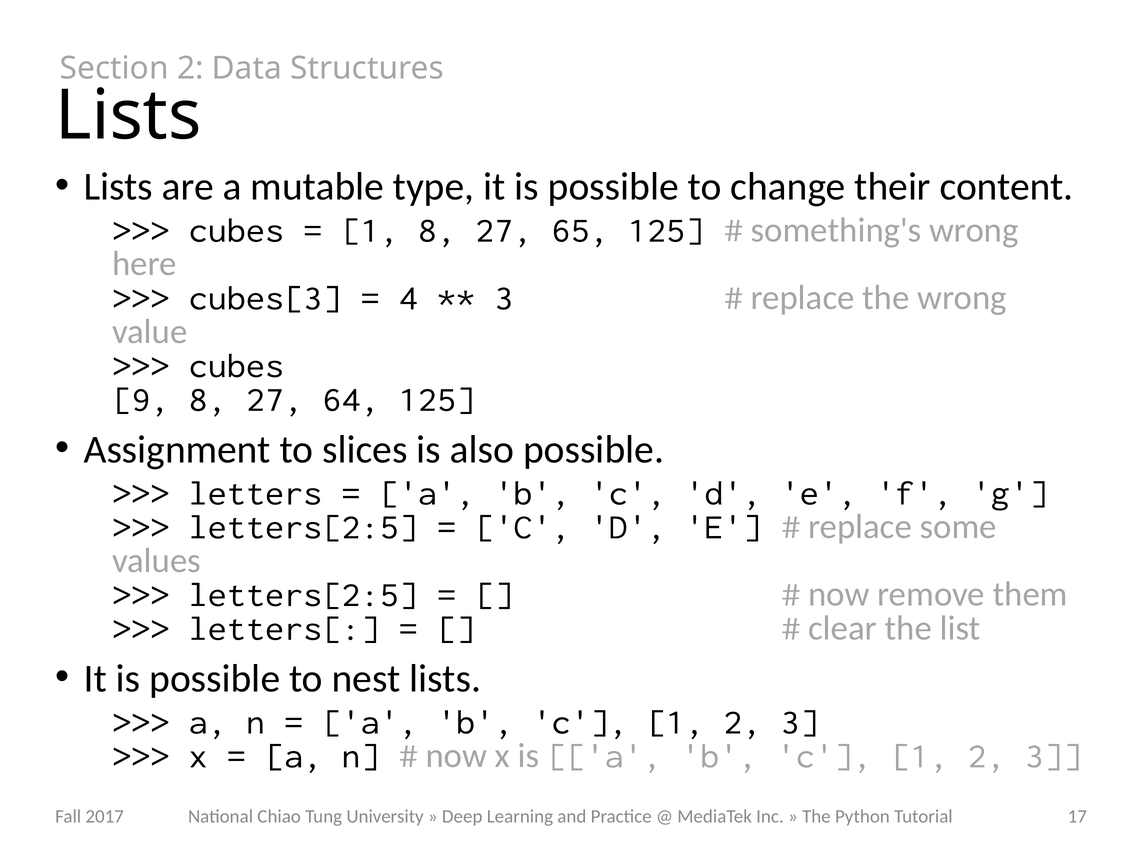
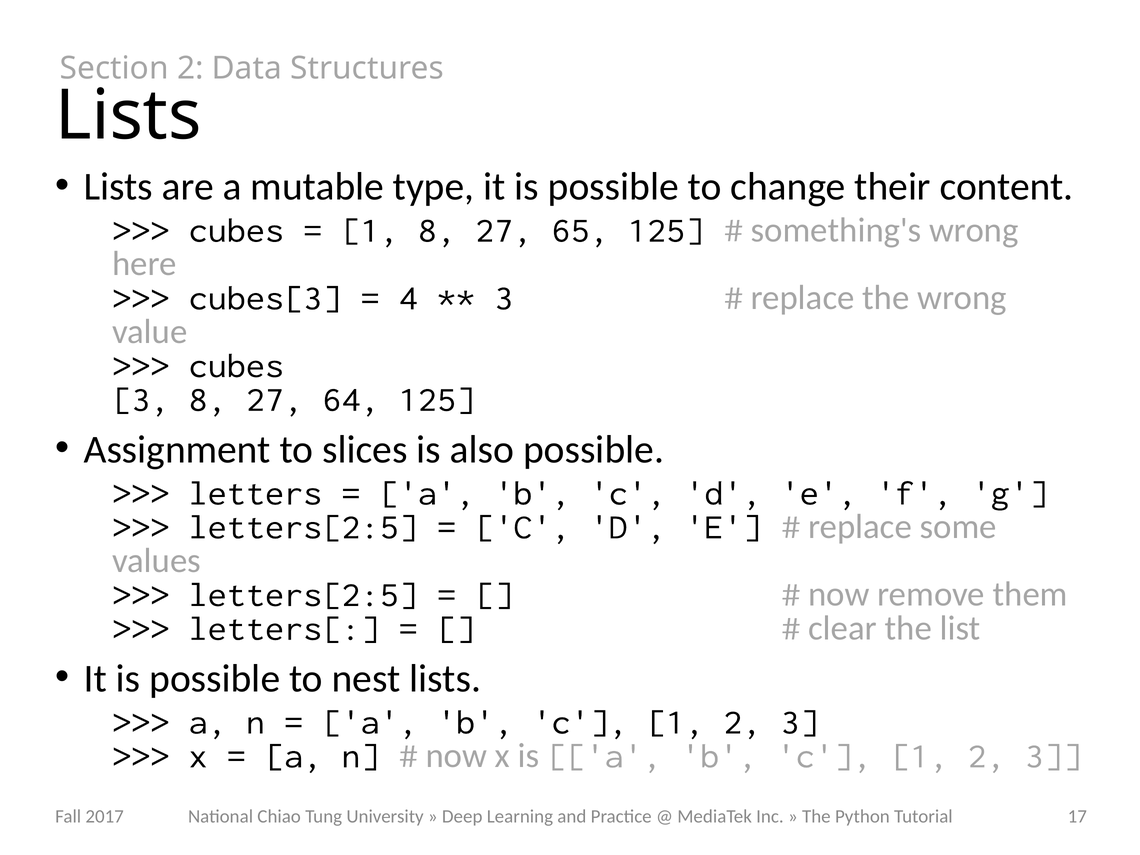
9: 9 -> 3 (141, 399)
